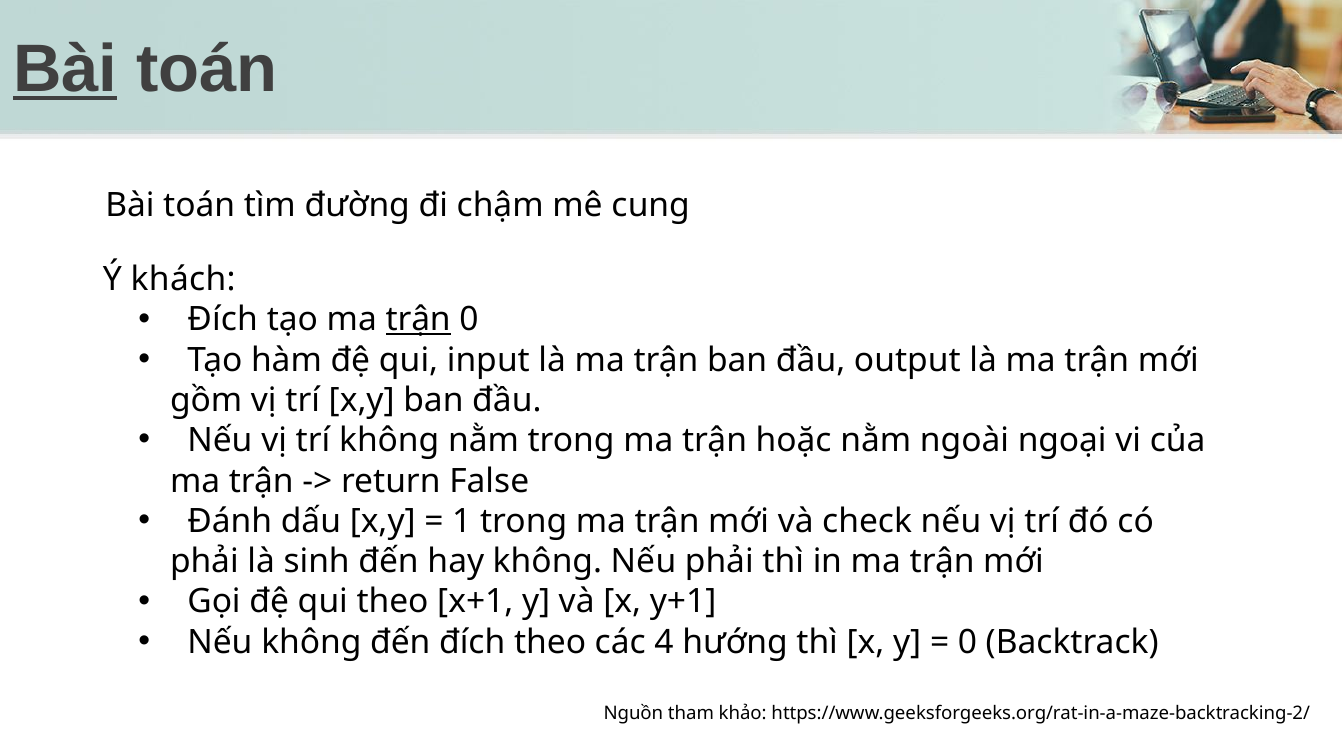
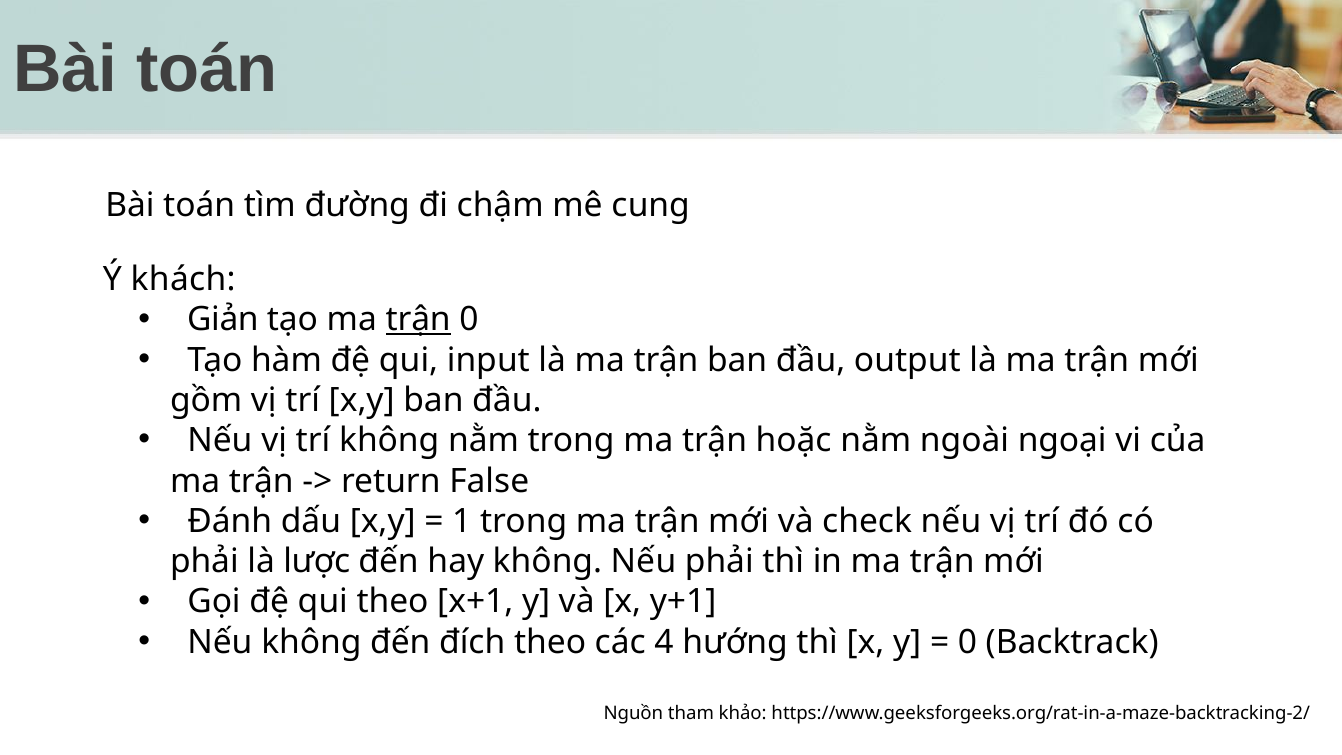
Bài underline: present -> none (65, 70)
Đích: Đích -> Giản (223, 320)
sinh: sinh -> lược (317, 561)
